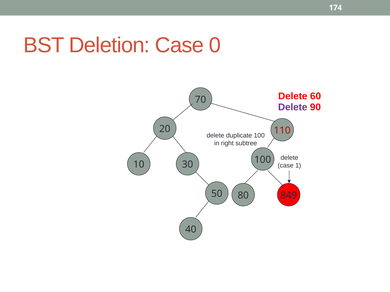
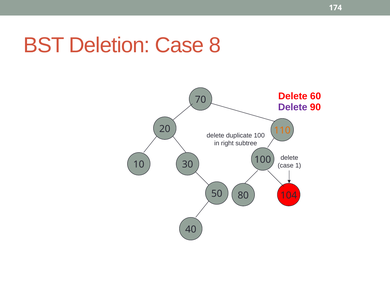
0: 0 -> 8 (215, 45)
110 colour: red -> orange (282, 131)
849: 849 -> 104 (289, 196)
